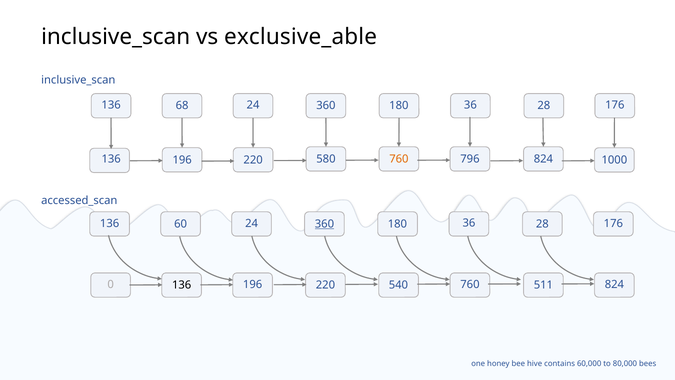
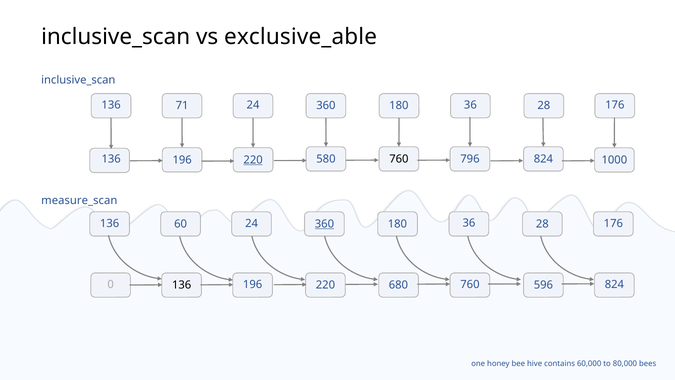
68: 68 -> 71 (182, 106)
220 underline: none -> present (253, 160)
760 colour: orange -> black (399, 159)
accessed_scan: accessed_scan -> measure_scan (79, 201)
540: 540 -> 680 (398, 285)
511: 511 -> 596 (543, 285)
